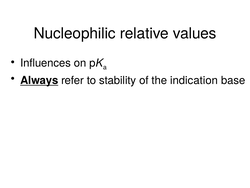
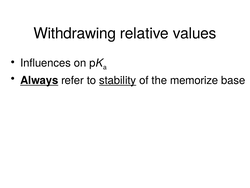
Nucleophilic: Nucleophilic -> Withdrawing (75, 33)
stability underline: none -> present (118, 80)
indication: indication -> memorize (194, 80)
